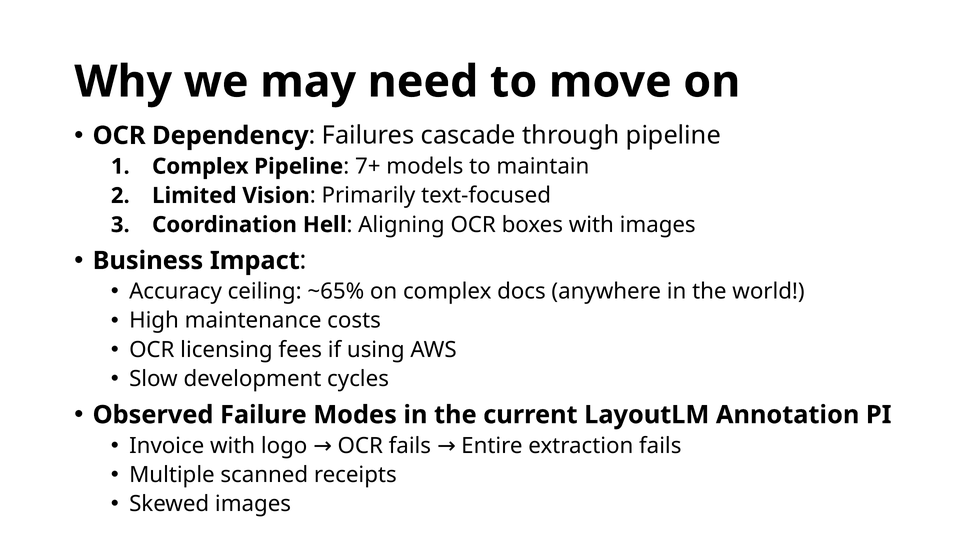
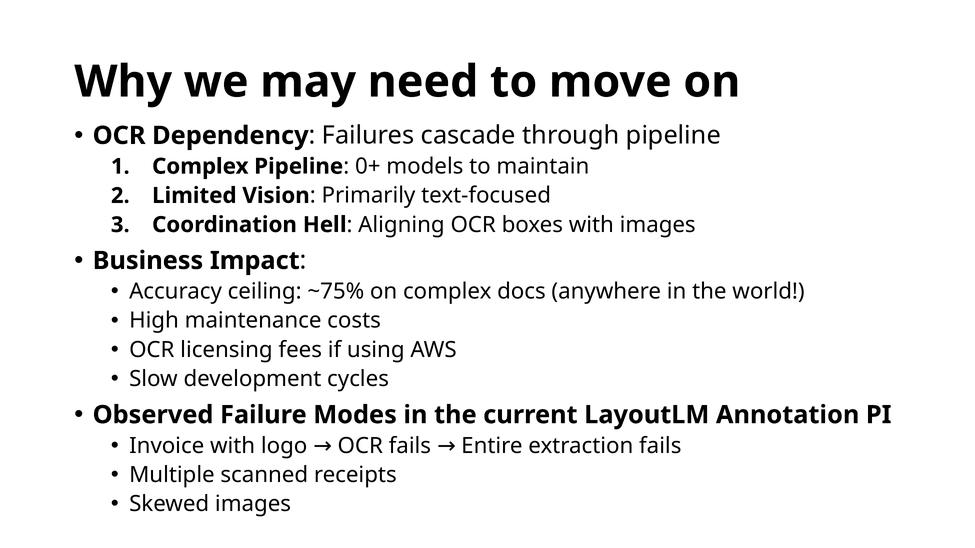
7+: 7+ -> 0+ (368, 167)
~65%: ~65% -> ~75% (336, 292)
